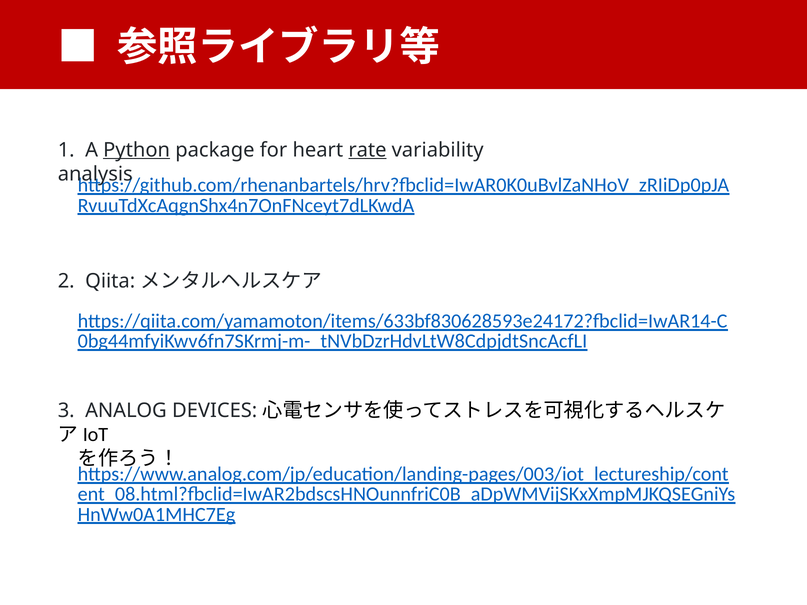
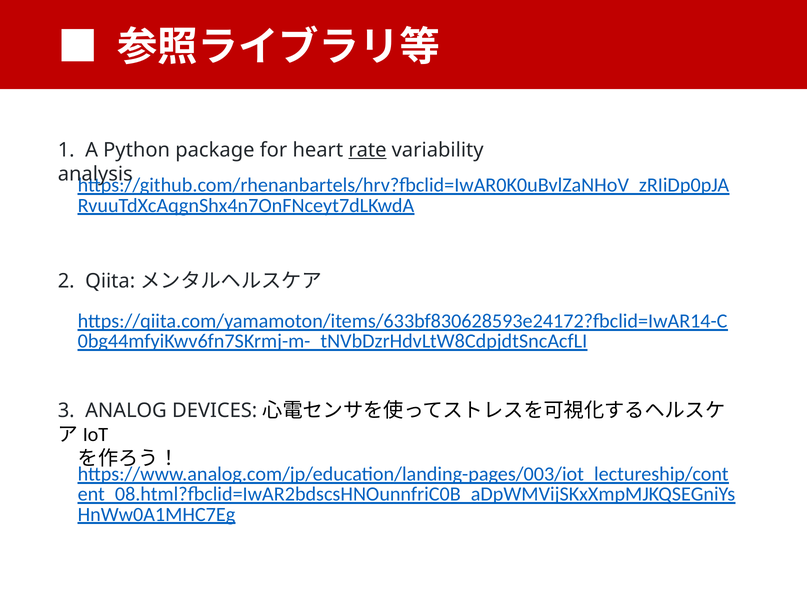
Python underline: present -> none (137, 150)
